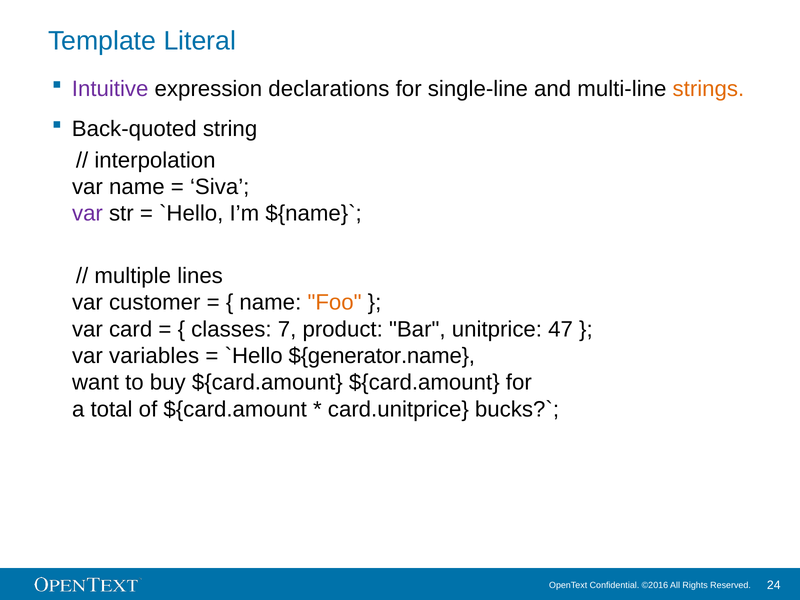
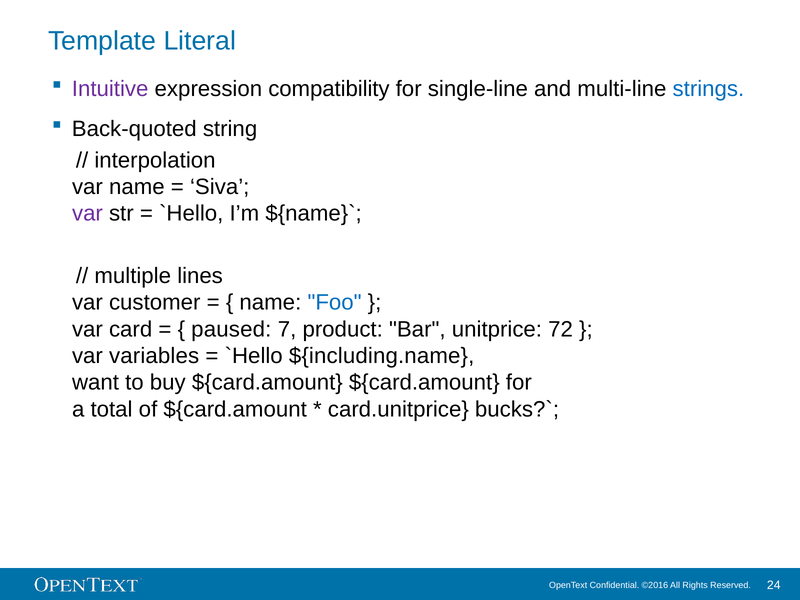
declarations: declarations -> compatibility (329, 89)
strings colour: orange -> blue (708, 89)
Foo colour: orange -> blue (335, 302)
classes: classes -> paused (231, 329)
47: 47 -> 72 (561, 329)
${generator.name: ${generator.name -> ${including.name (382, 356)
